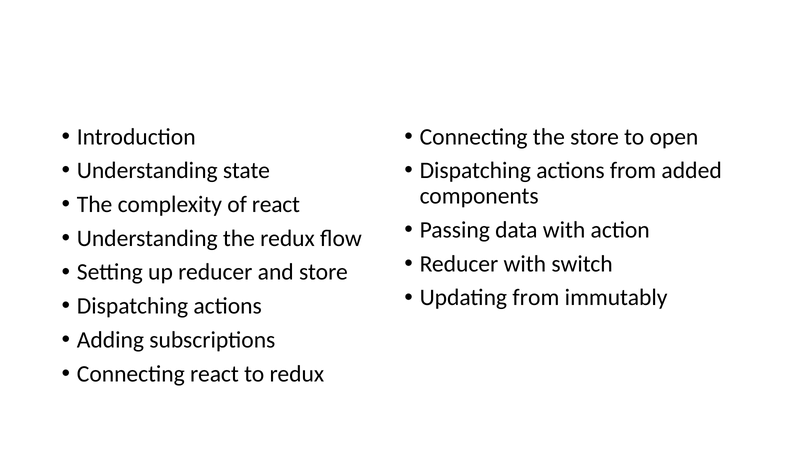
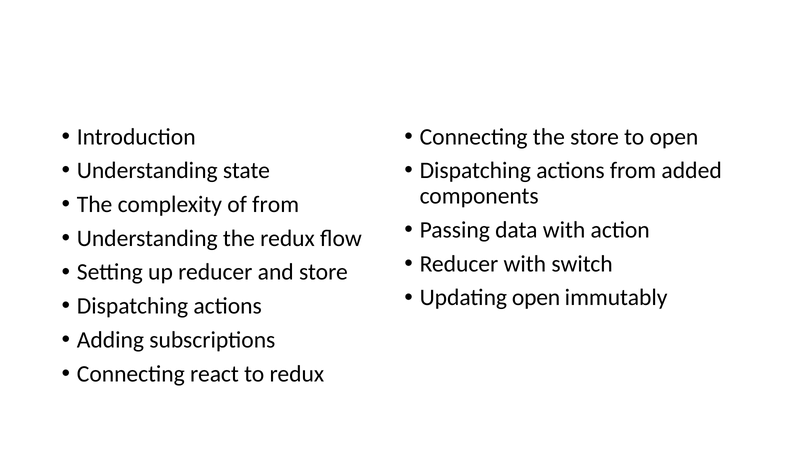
of react: react -> from (276, 204)
Updating from: from -> open (536, 298)
